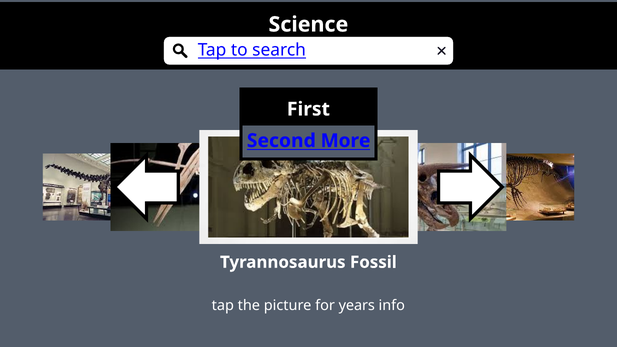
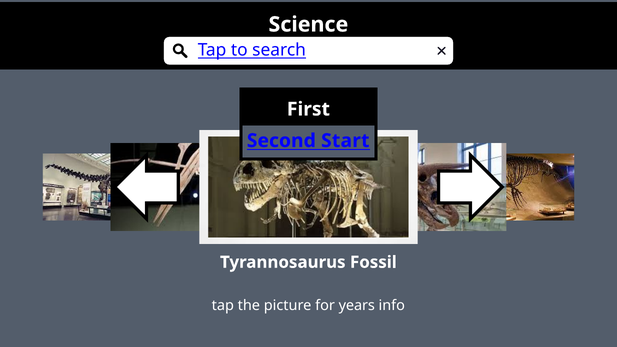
More: More -> Start (345, 141)
